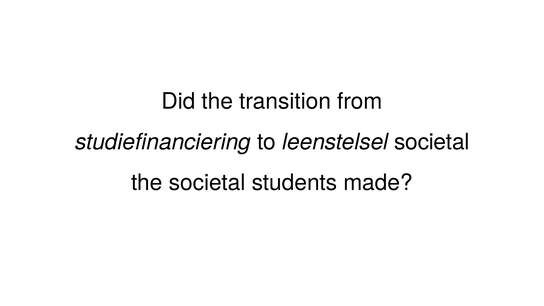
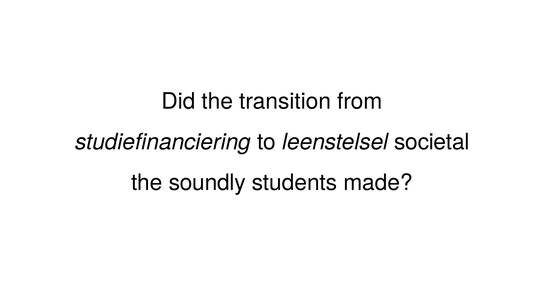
the societal: societal -> soundly (207, 183)
